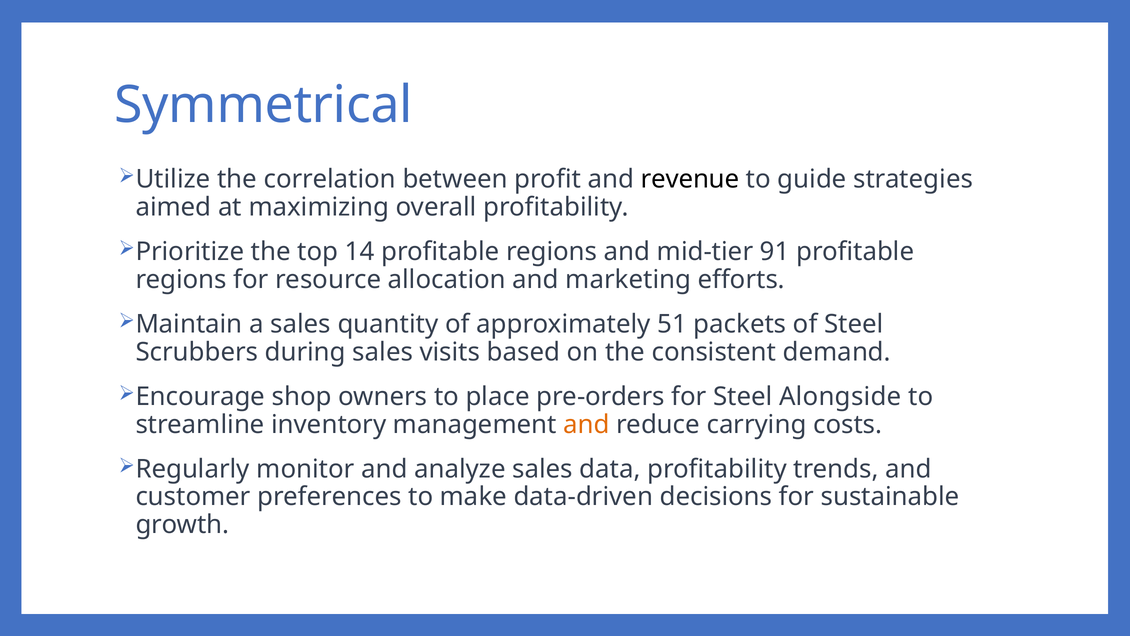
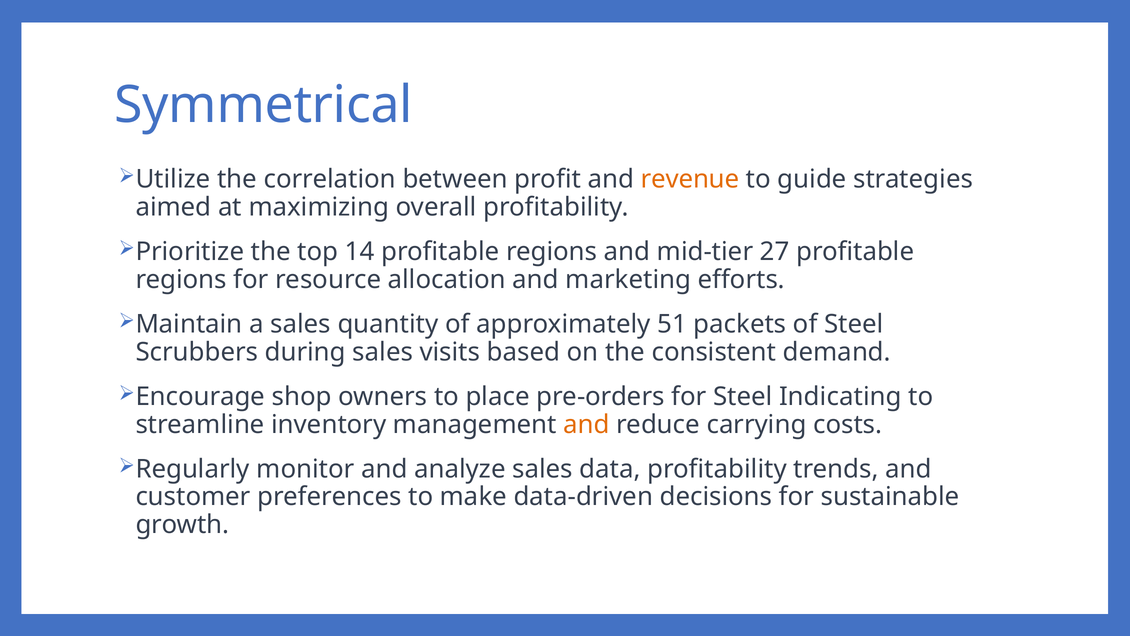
revenue colour: black -> orange (690, 179)
91: 91 -> 27 (775, 251)
Alongside: Alongside -> Indicating (840, 396)
